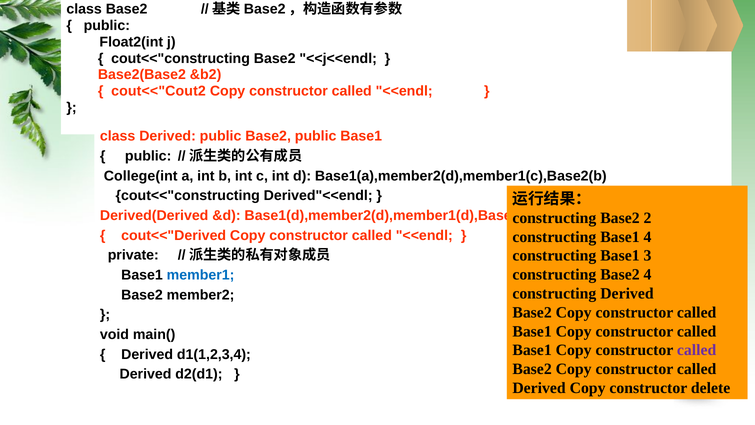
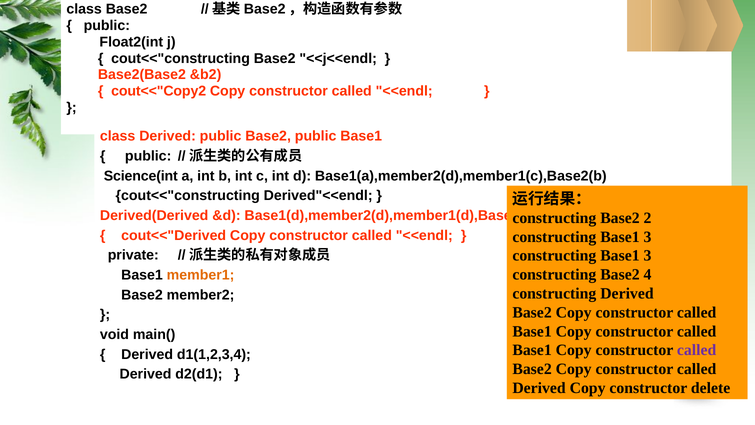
cout<<"Cout2: cout<<"Cout2 -> cout<<"Copy2 (159, 91)
College(int: College(int -> Science(int (141, 176)
4: 4 -> 3 (648, 237)
member1 colour: blue -> orange (201, 275)
